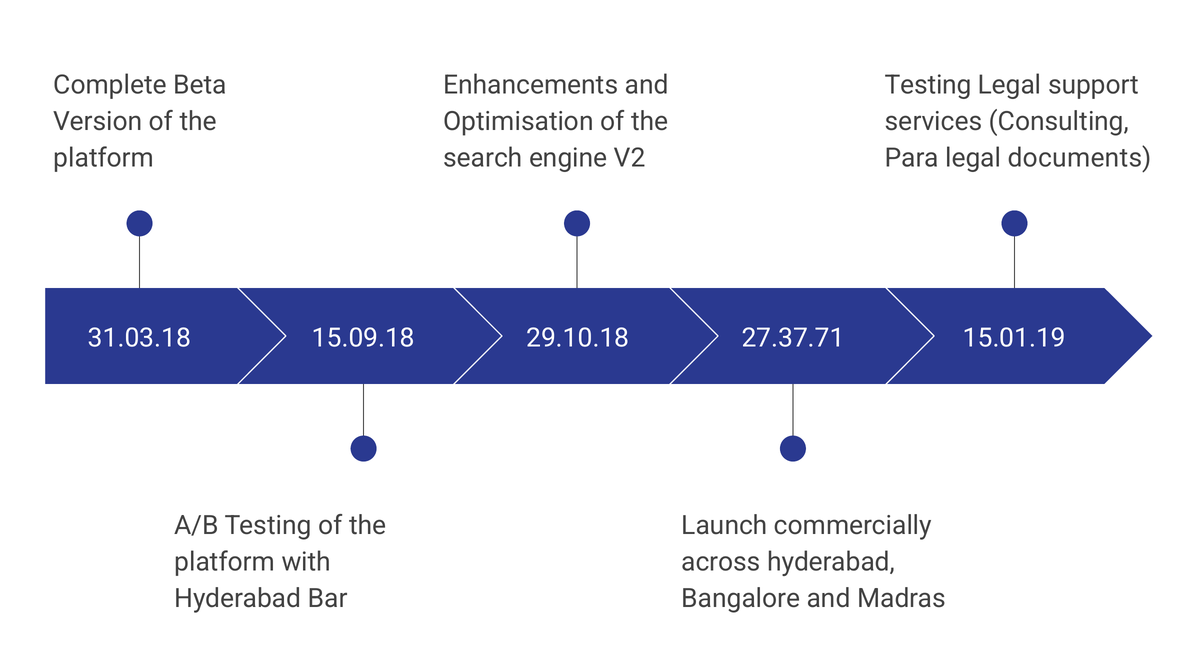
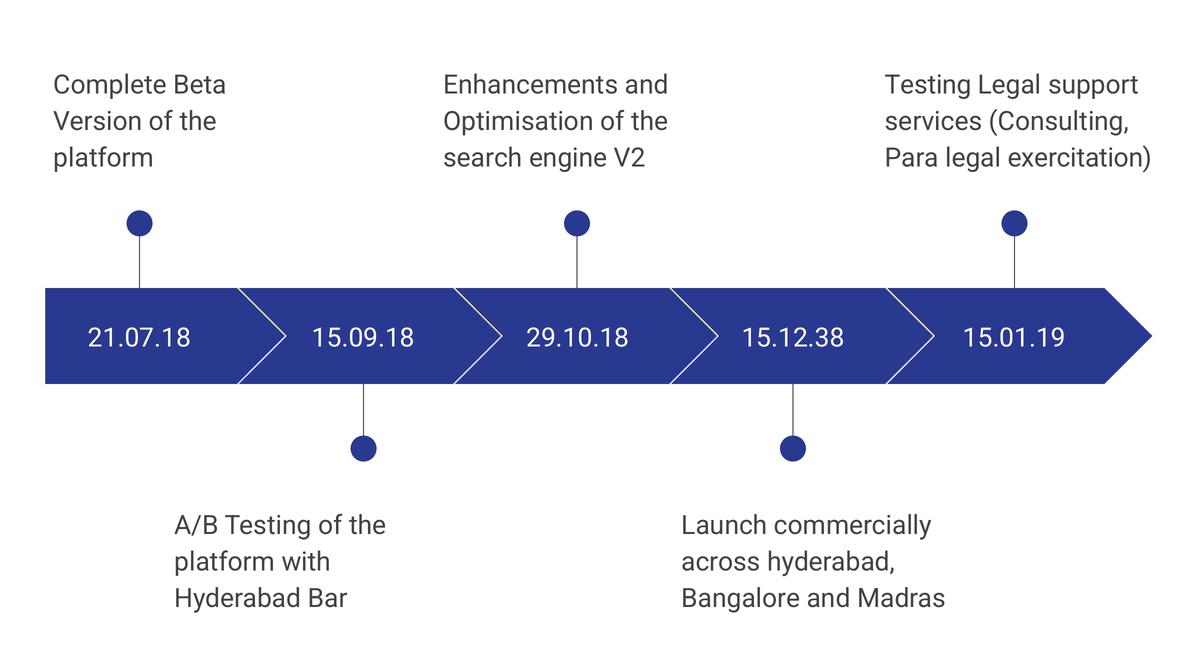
documents: documents -> exercitation (1080, 158)
31.03.18: 31.03.18 -> 21.07.18 (139, 338)
27.37.71: 27.37.71 -> 15.12.38 (793, 338)
